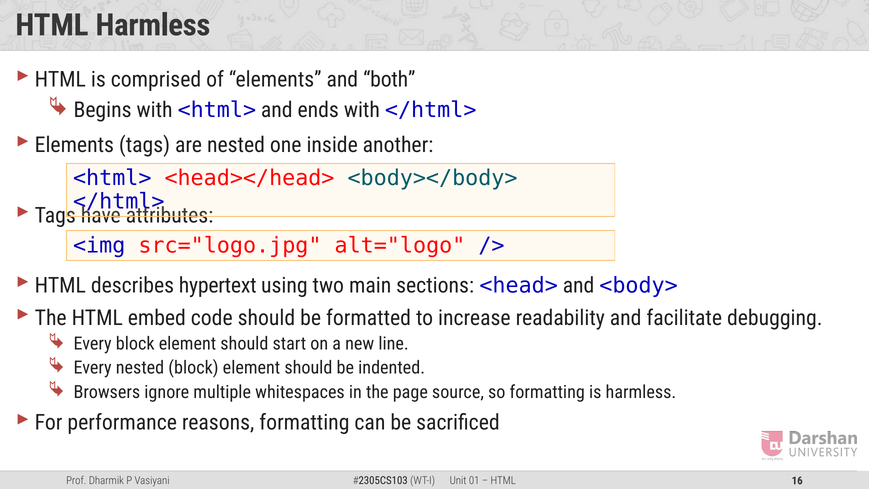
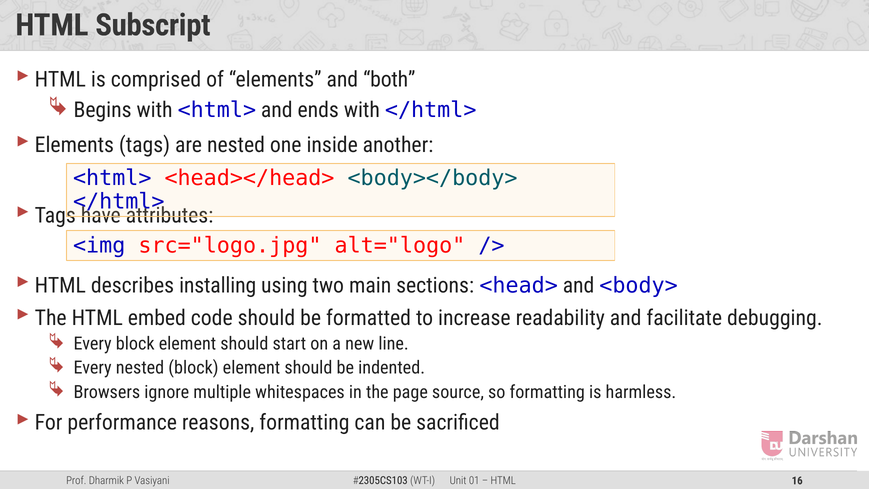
HTML Harmless: Harmless -> Subscript (153, 25)
hypertext: hypertext -> installing (218, 286)
